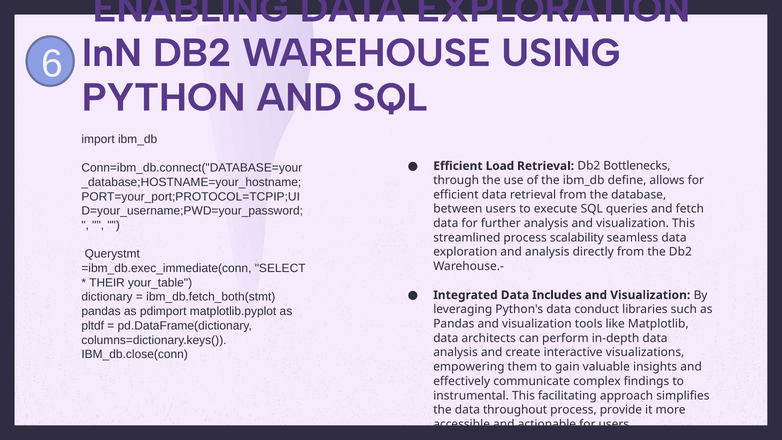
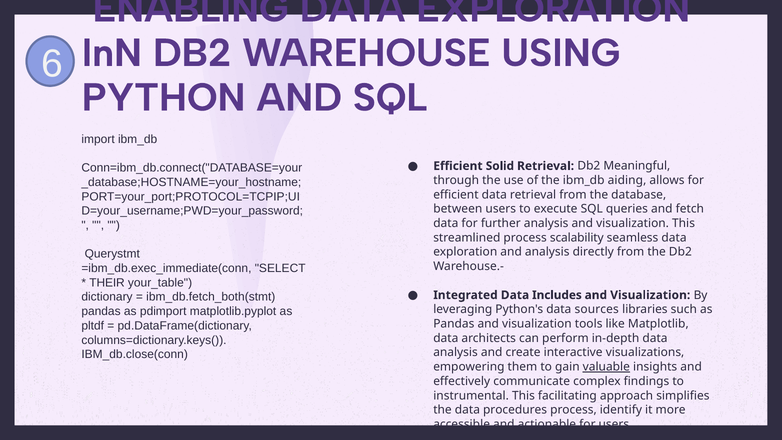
Load: Load -> Solid (500, 166)
Bottlenecks: Bottlenecks -> Meaningful (637, 166)
define: define -> aiding (627, 180)
conduct: conduct -> sources (597, 309)
valuable underline: none -> present (606, 367)
throughout: throughout -> procedures (515, 410)
provide: provide -> identify (621, 410)
